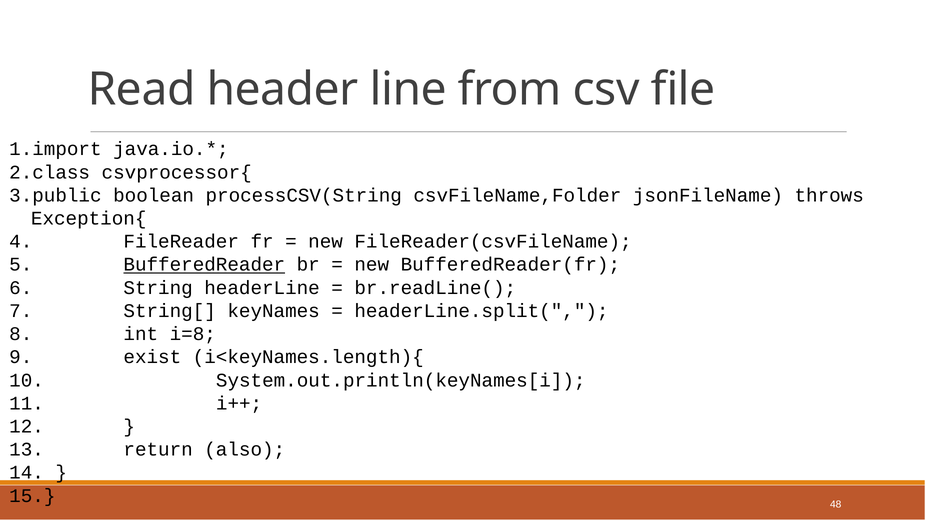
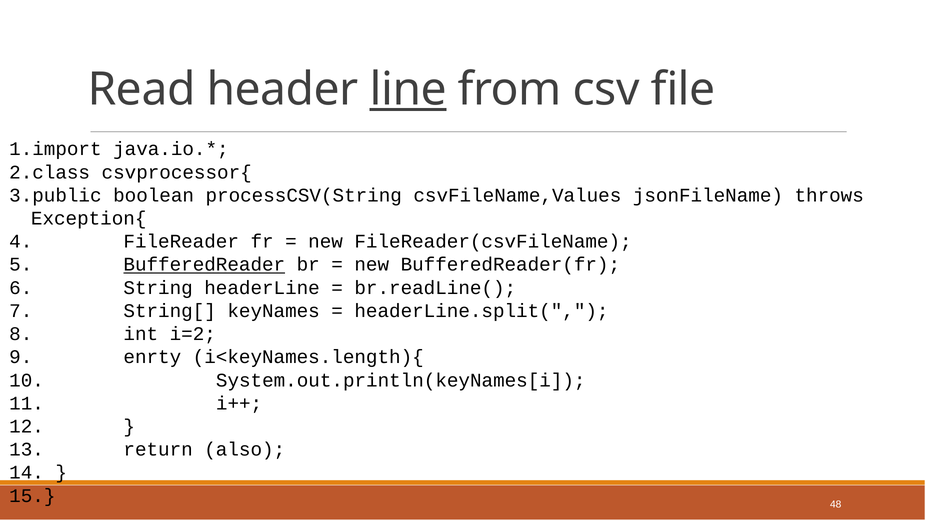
line underline: none -> present (408, 90)
csvFileName,Folder: csvFileName,Folder -> csvFileName,Values (517, 195)
i=8: i=8 -> i=2 (193, 334)
exist: exist -> enrty (152, 357)
